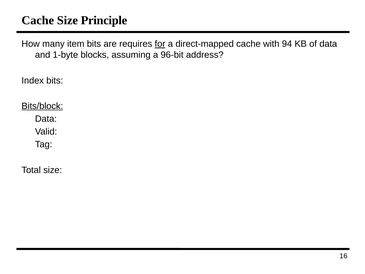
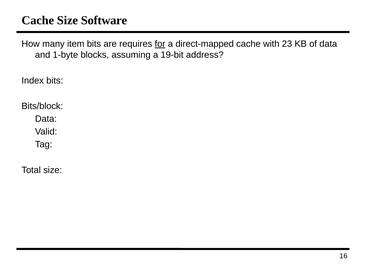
Principle: Principle -> Software (104, 20)
94: 94 -> 23 (287, 44)
96-bit: 96-bit -> 19-bit (172, 55)
Bits/block underline: present -> none (42, 106)
